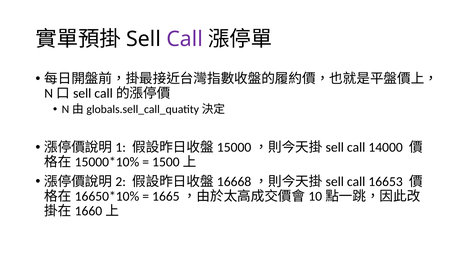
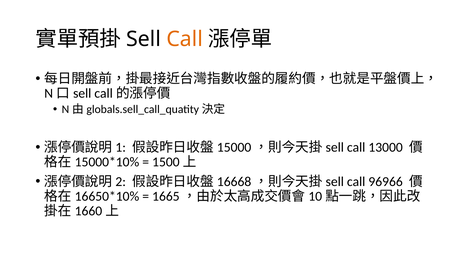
Call colour: purple -> orange (185, 39)
14000: 14000 -> 13000 (386, 148)
16653: 16653 -> 96966 (386, 182)
